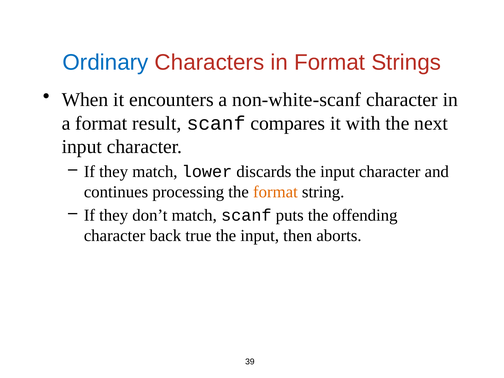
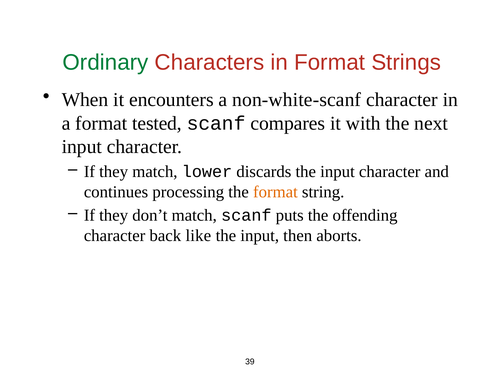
Ordinary colour: blue -> green (106, 62)
result: result -> tested (157, 123)
true: true -> like (198, 236)
